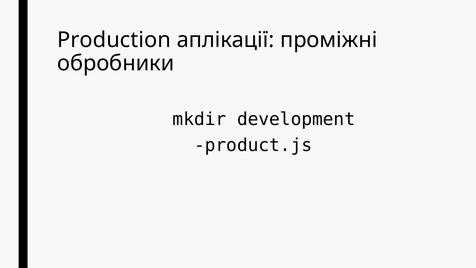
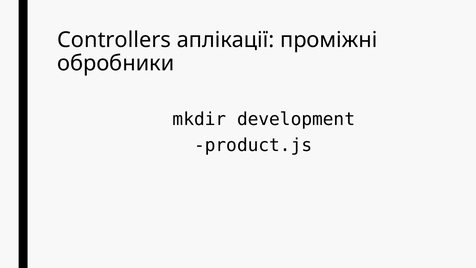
Production: Production -> Controllers (114, 40)
